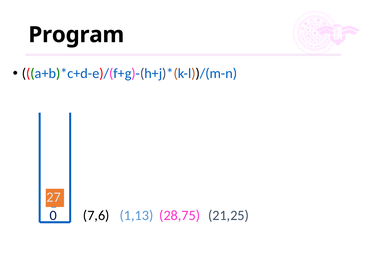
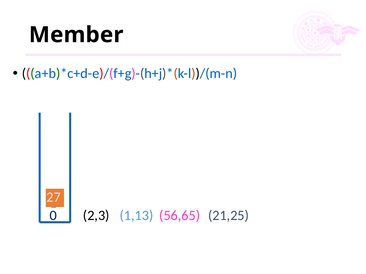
Program: Program -> Member (76, 35)
7,6: 7,6 -> 2,3 (96, 216)
28,75: 28,75 -> 56,65 (180, 216)
